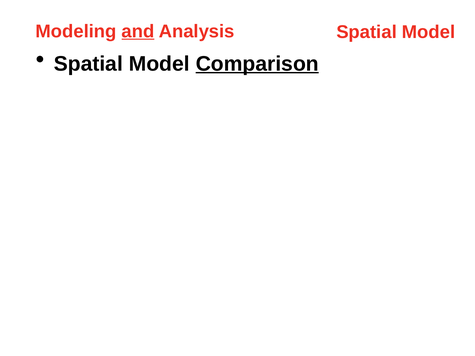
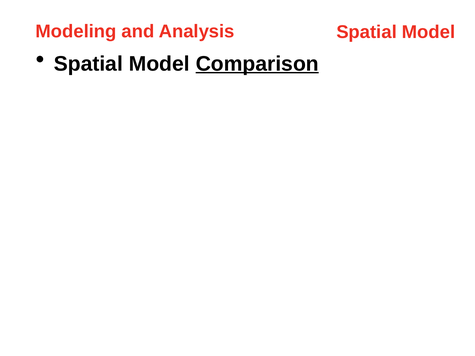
and underline: present -> none (138, 31)
